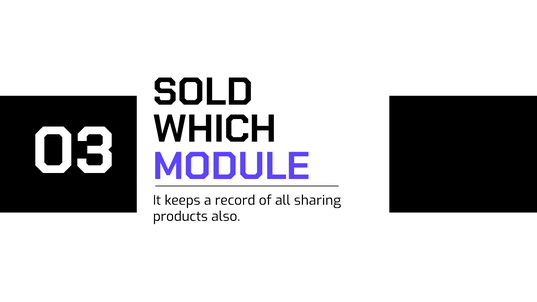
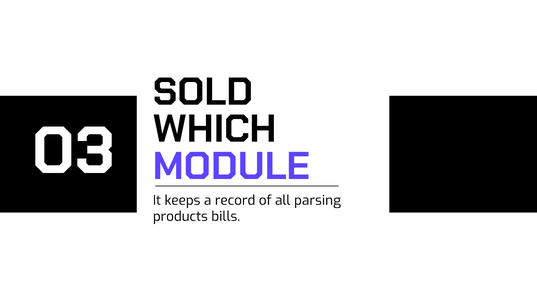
sharing: sharing -> parsing (318, 200)
also: also -> bills (226, 217)
